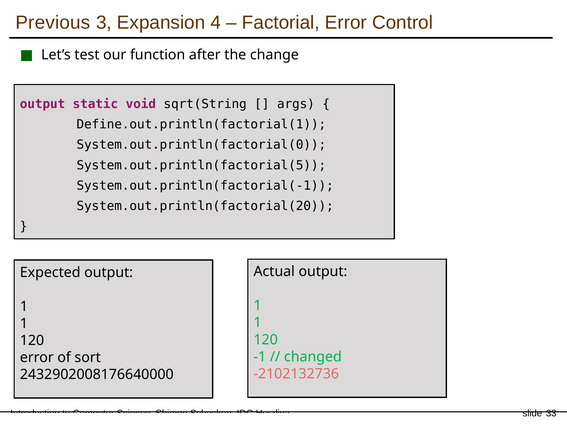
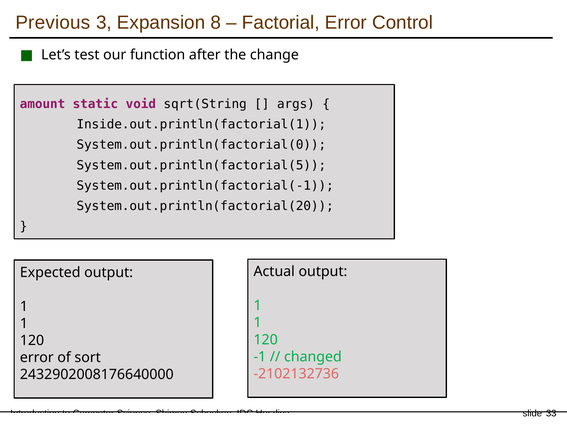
4: 4 -> 8 (216, 23)
output: output -> amount (43, 104)
Define.out.println(factorial(1: Define.out.println(factorial(1 -> Inside.out.println(factorial(1 (201, 124)
